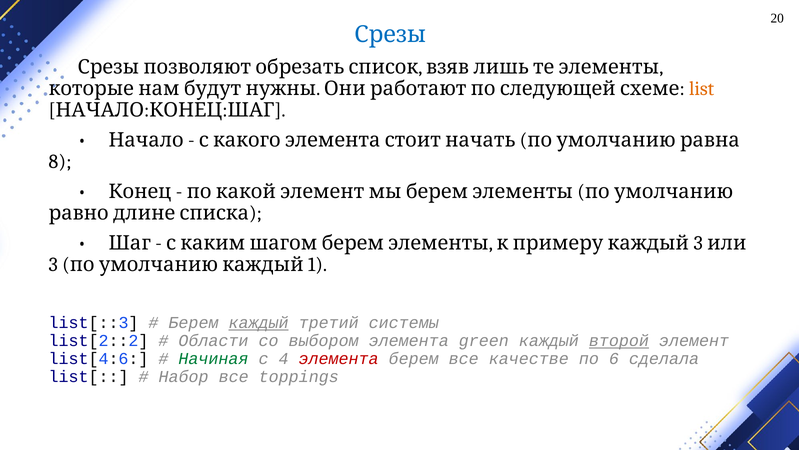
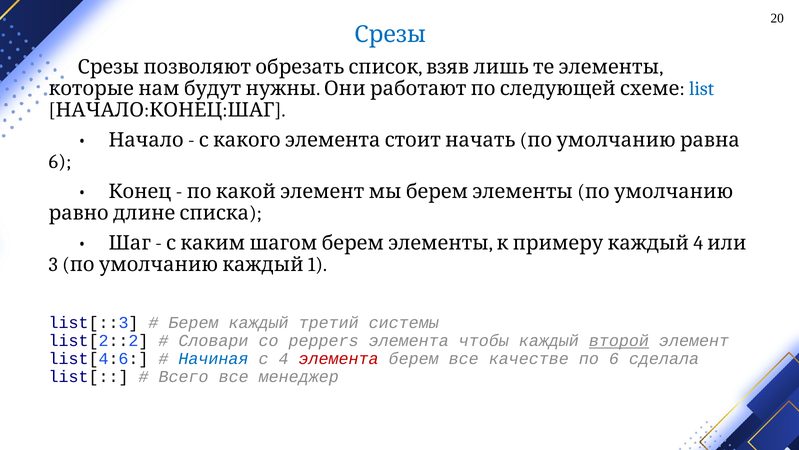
list colour: orange -> blue (702, 88)
8: 8 -> 6 (60, 161)
3: 3 -> 4 (698, 243)
каждый underline: present -> none (259, 322)
Области: Области -> Словари (213, 340)
выбором: выбором -> peppers (324, 340)
green: green -> чтобы (484, 340)
Начиная colour: green -> blue (213, 358)
Набор: Набор -> Всего (184, 376)
toppings: toppings -> менеджер (299, 376)
